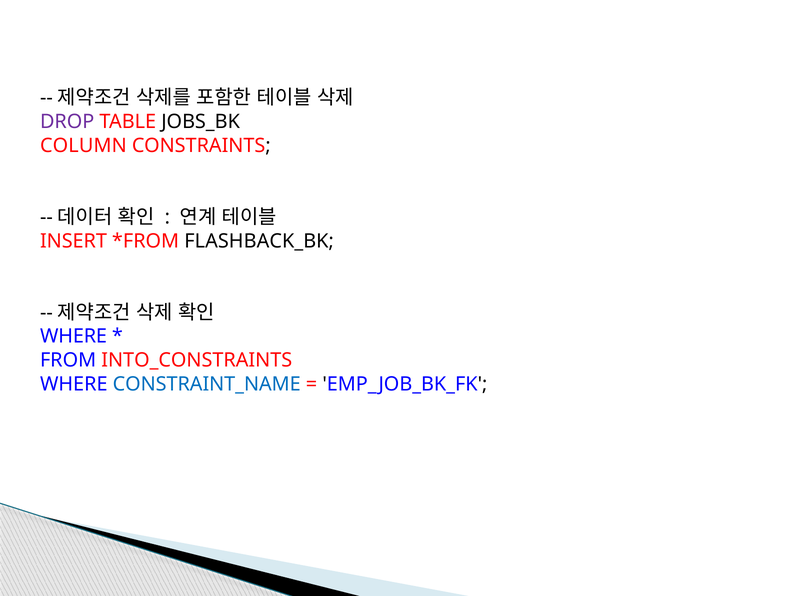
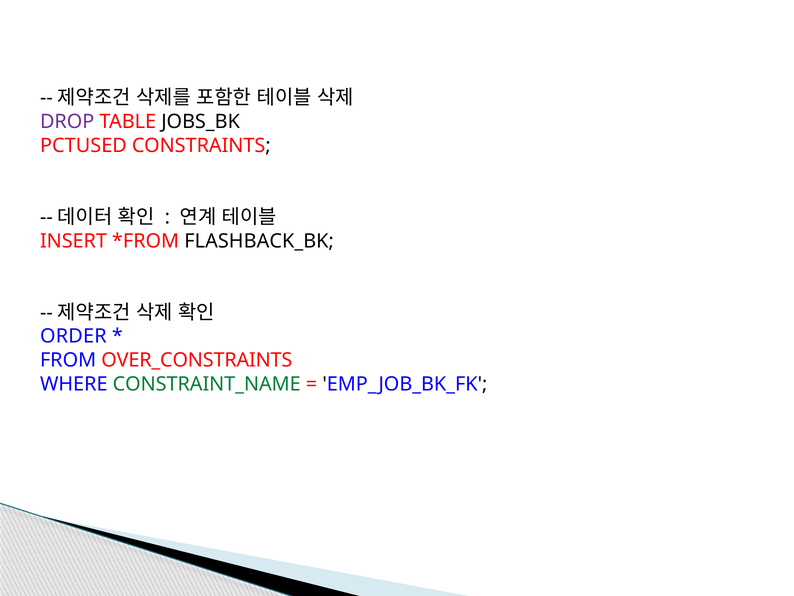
COLUMN: COLUMN -> PCTUSED (83, 145)
WHERE: WHERE -> ORDER (73, 336)
INTO_CONSTRAINTS: INTO_CONSTRAINTS -> OVER_CONSTRAINTS (197, 360)
CONSTRAINT_NAME colour: blue -> green (207, 384)
